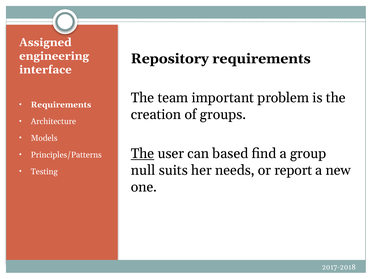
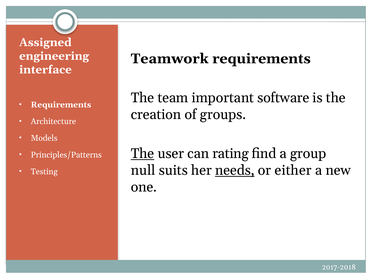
Repository: Repository -> Teamwork (170, 59)
problem: problem -> software (283, 98)
based: based -> rating (231, 154)
needs underline: none -> present (235, 170)
report: report -> either (293, 170)
